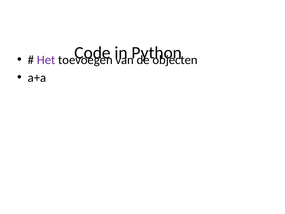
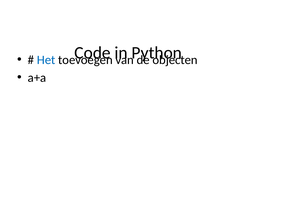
Het colour: purple -> blue (46, 60)
